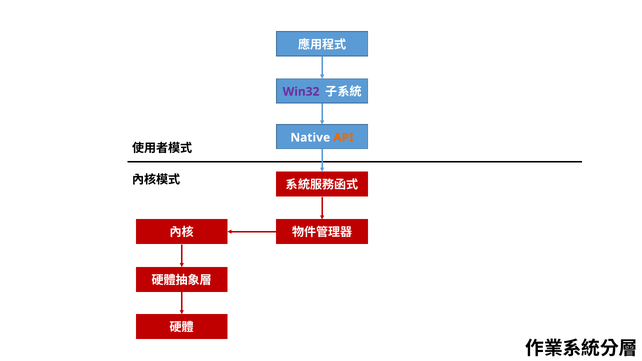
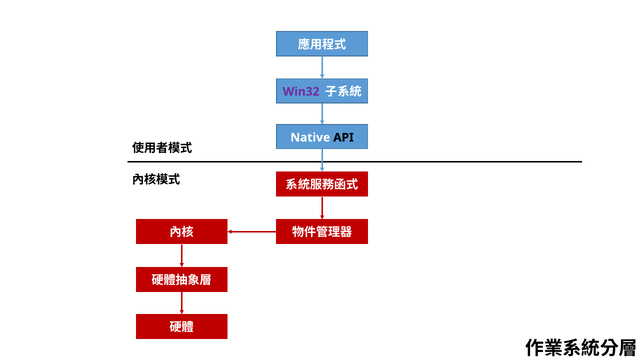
API colour: orange -> black (344, 138)
